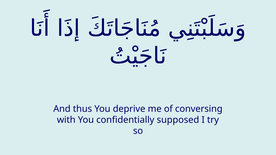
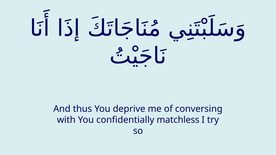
supposed: supposed -> matchless (178, 120)
